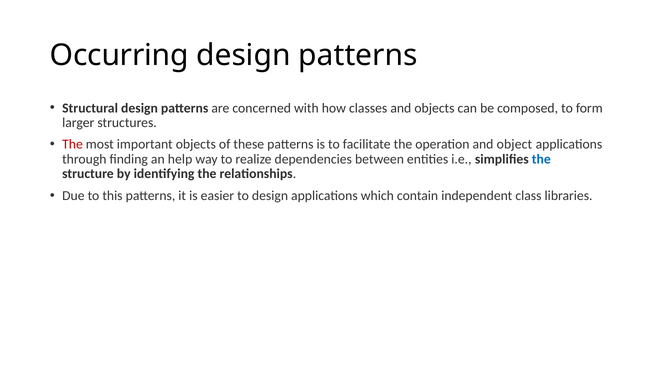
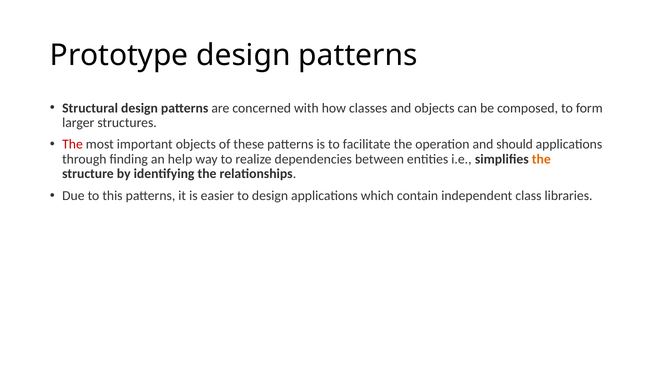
Occurring: Occurring -> Prototype (119, 55)
object: object -> should (515, 144)
the colour: blue -> orange (541, 159)
